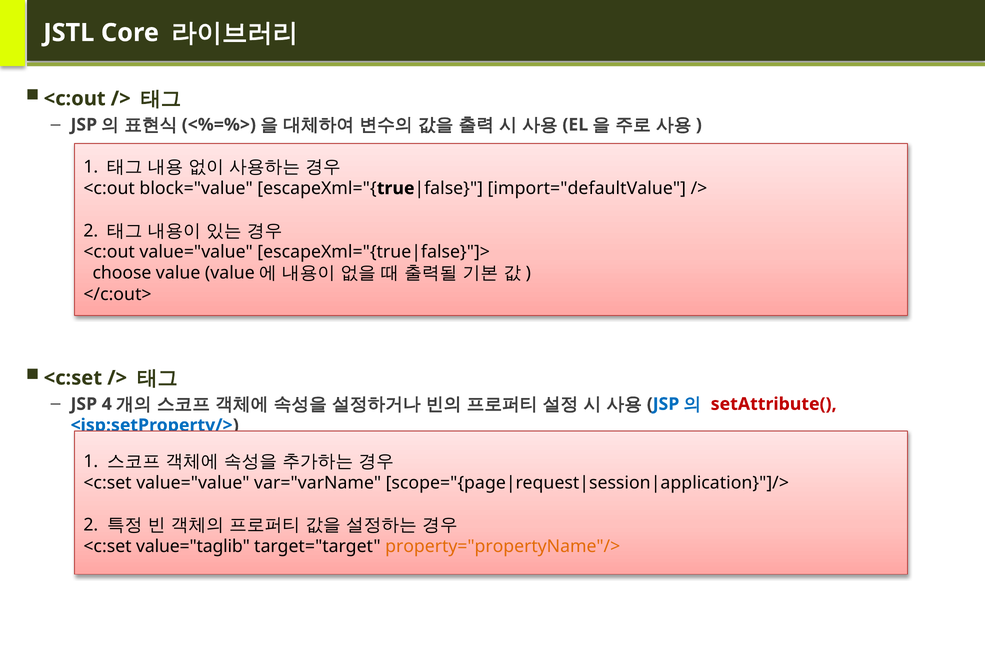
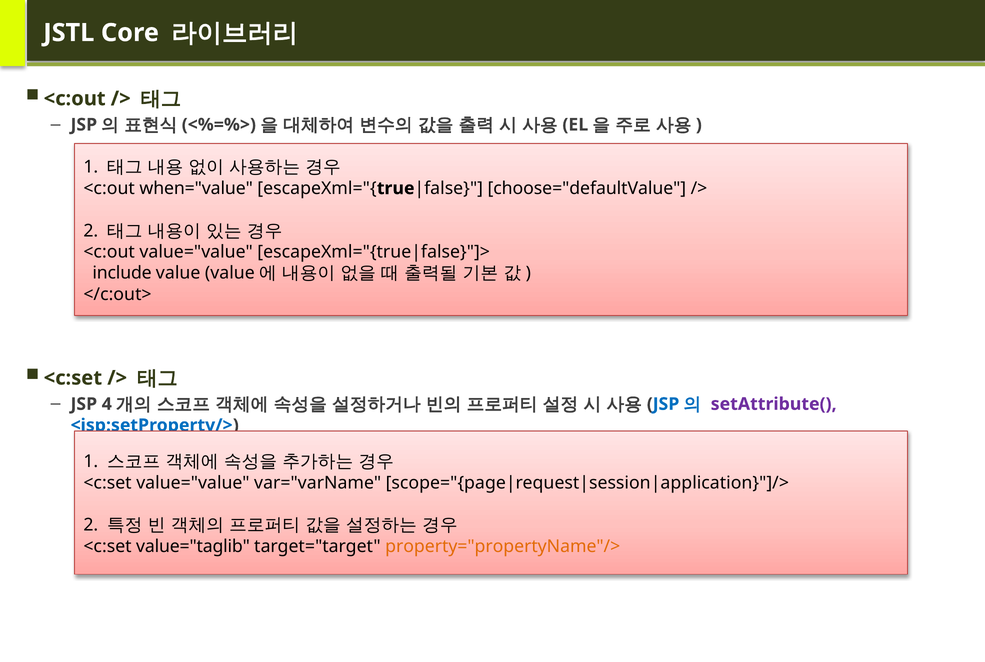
block="value: block="value -> when="value (196, 188)
import="defaultValue: import="defaultValue -> choose="defaultValue (587, 188)
choose: choose -> include (122, 273)
setAttribute( colour: red -> purple (774, 404)
